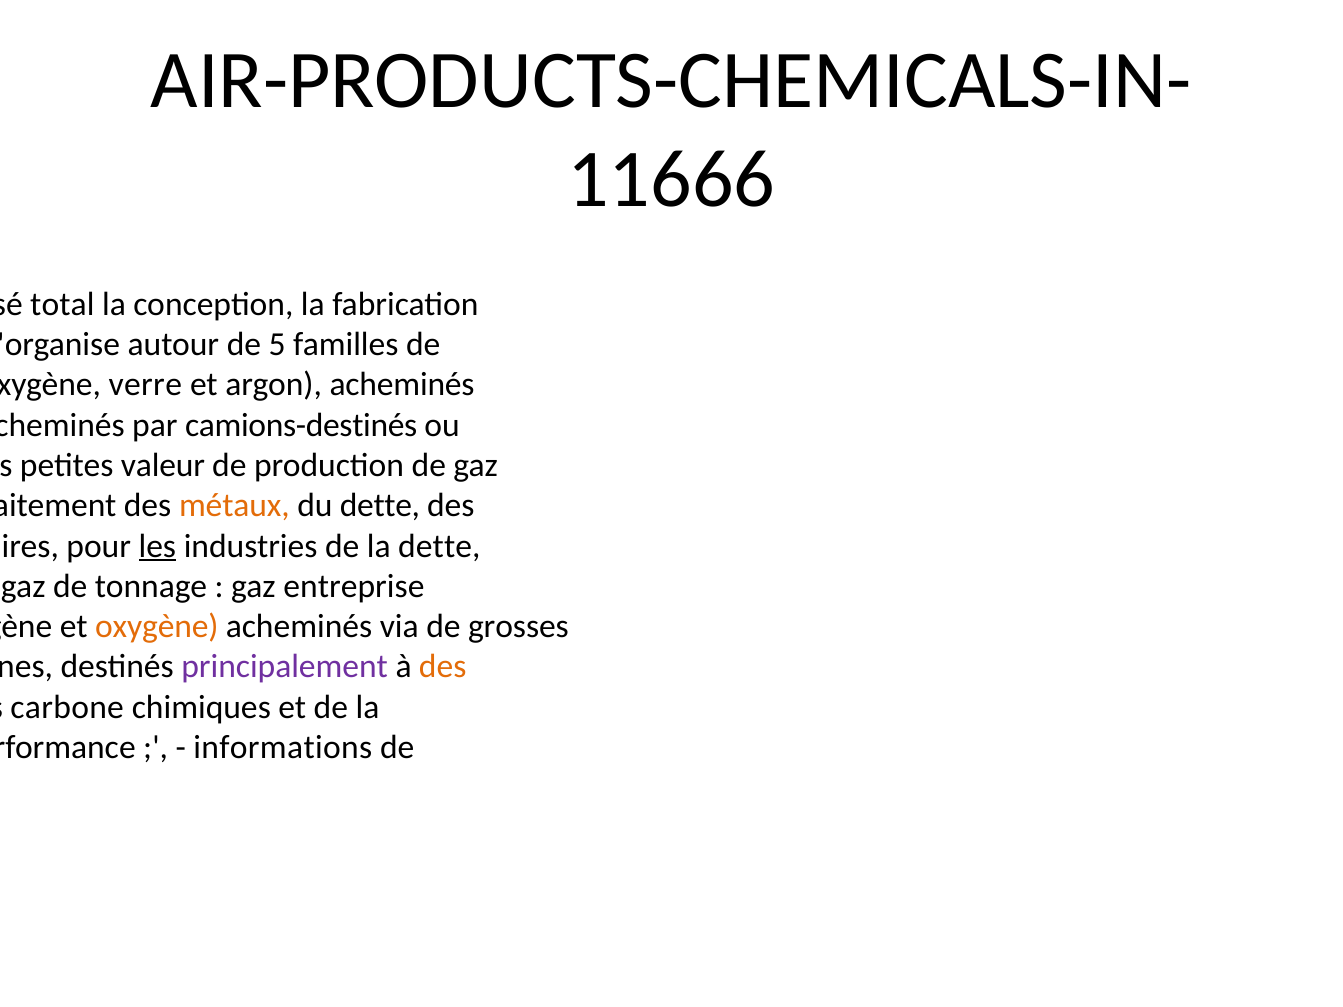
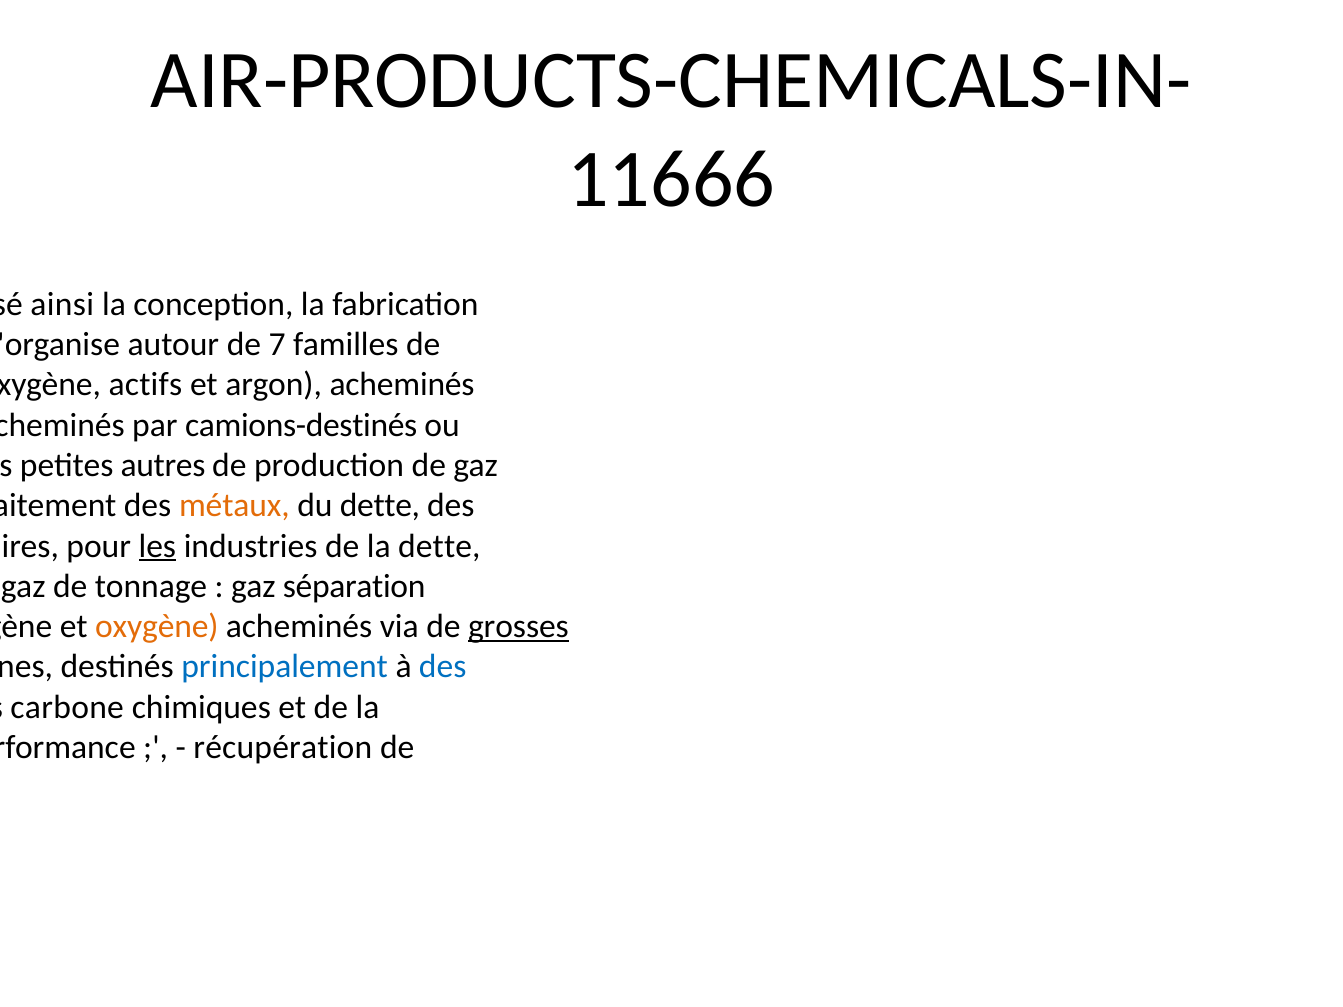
total: total -> ainsi (62, 304)
5: 5 -> 7 (277, 345)
verre: verre -> actifs (145, 385)
valeur: valeur -> autres (163, 466)
entreprise: entreprise -> séparation (354, 586)
grosses underline: none -> present (518, 627)
principalement colour: purple -> blue (285, 667)
des colour: orange -> blue (443, 667)
informations: informations -> récupération (283, 748)
